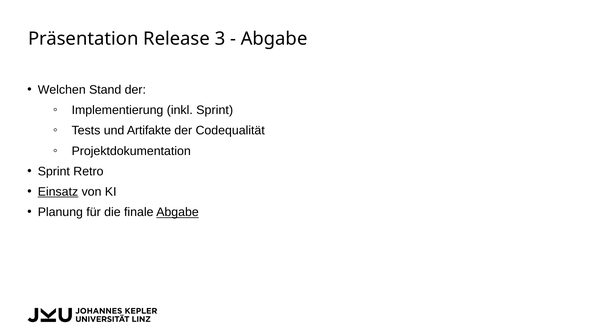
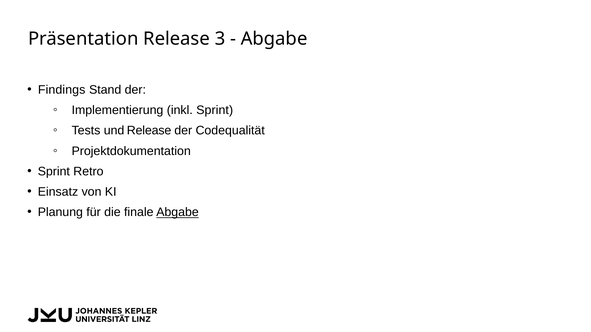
Welchen: Welchen -> Findings (62, 90)
und Artifakte: Artifakte -> Release (149, 131)
Einsatz underline: present -> none (58, 192)
